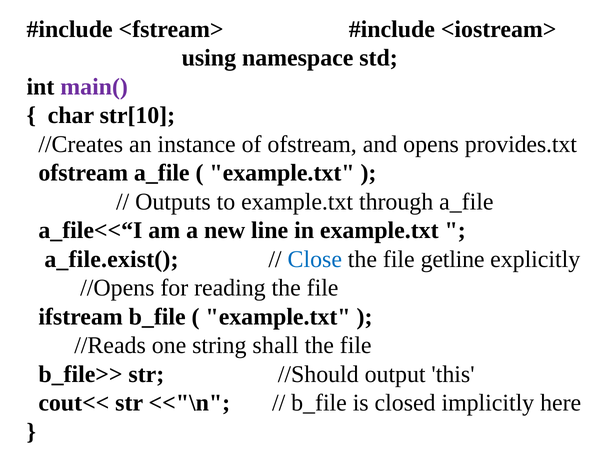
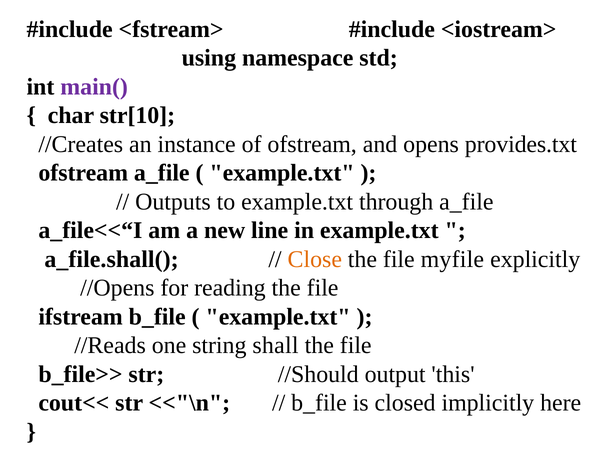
a_file.exist(: a_file.exist( -> a_file.shall( (112, 259)
Close colour: blue -> orange (315, 259)
getline: getline -> myfile (452, 259)
